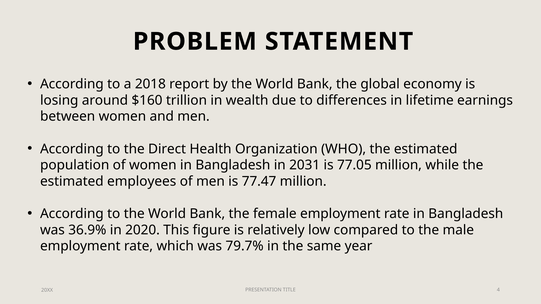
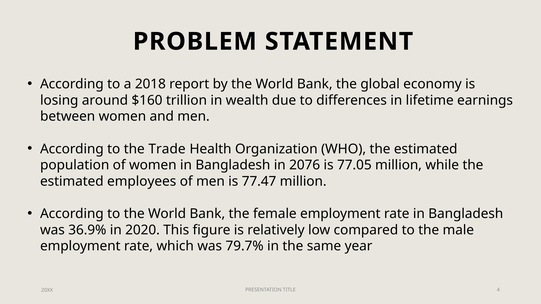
Direct: Direct -> Trade (167, 149)
2031: 2031 -> 2076 (305, 165)
